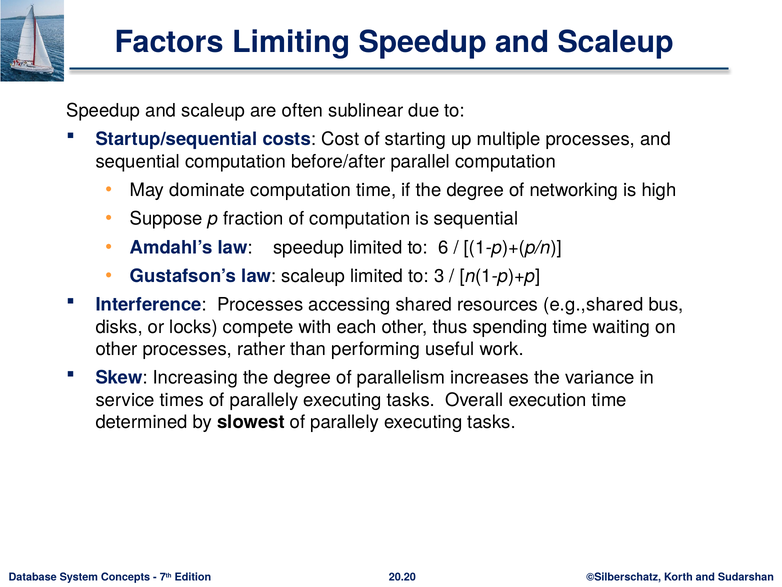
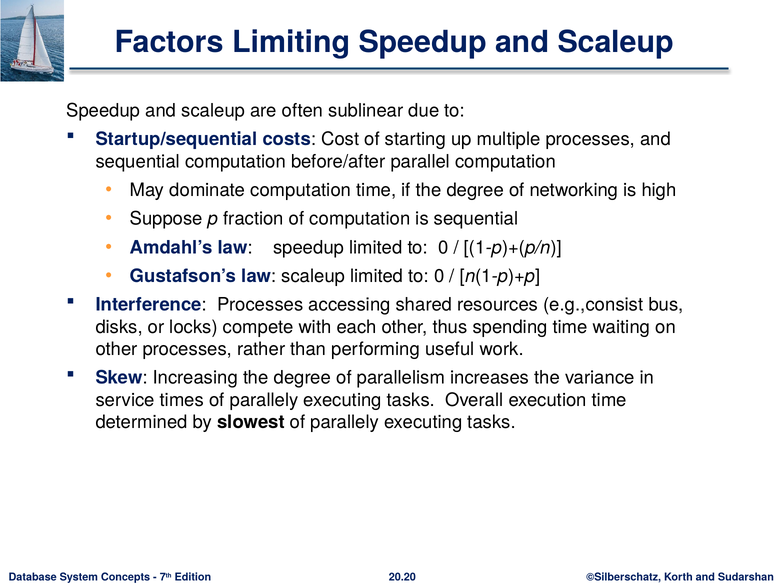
speedup limited to 6: 6 -> 0 (443, 247)
scaleup limited to 3: 3 -> 0 (439, 276)
e.g.,shared: e.g.,shared -> e.g.,consist (593, 305)
